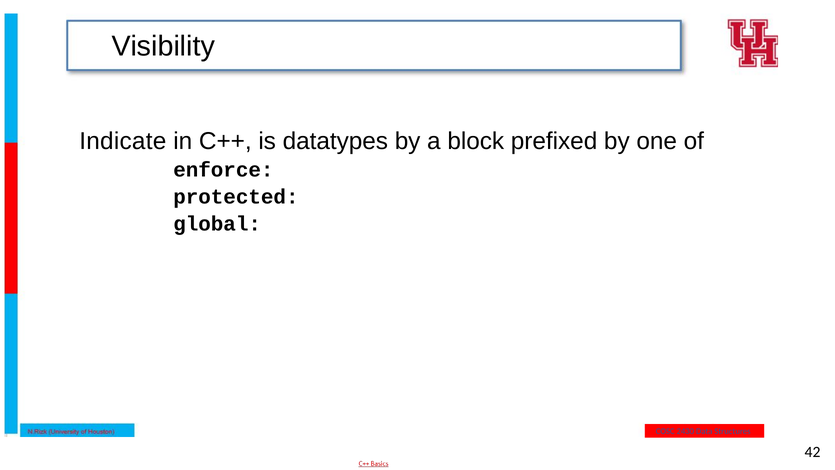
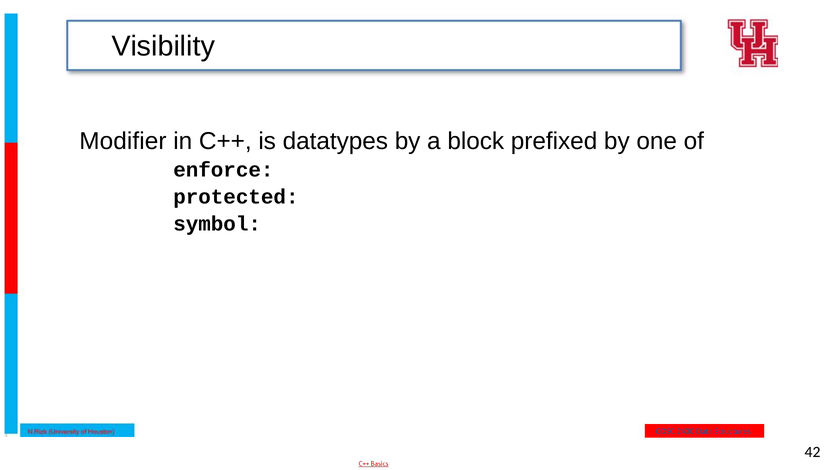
Indicate: Indicate -> Modifier (123, 141)
global: global -> symbol (217, 224)
